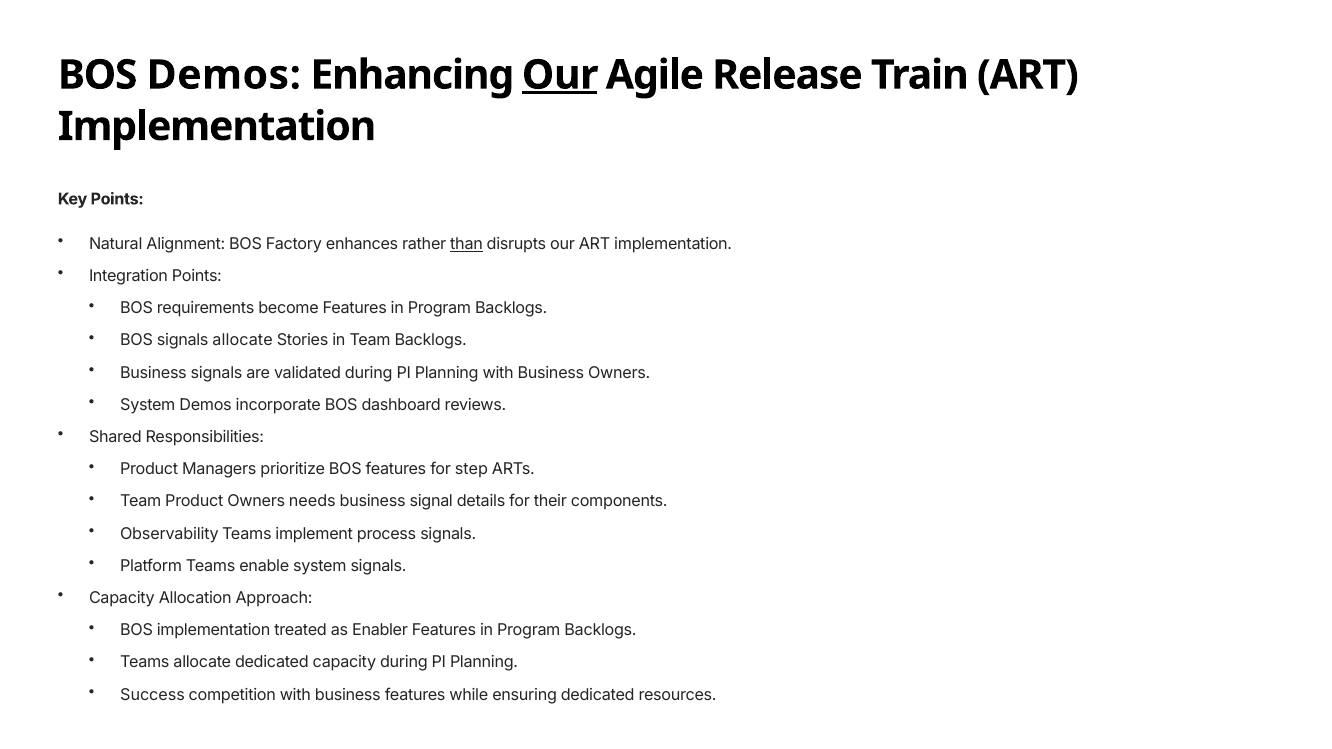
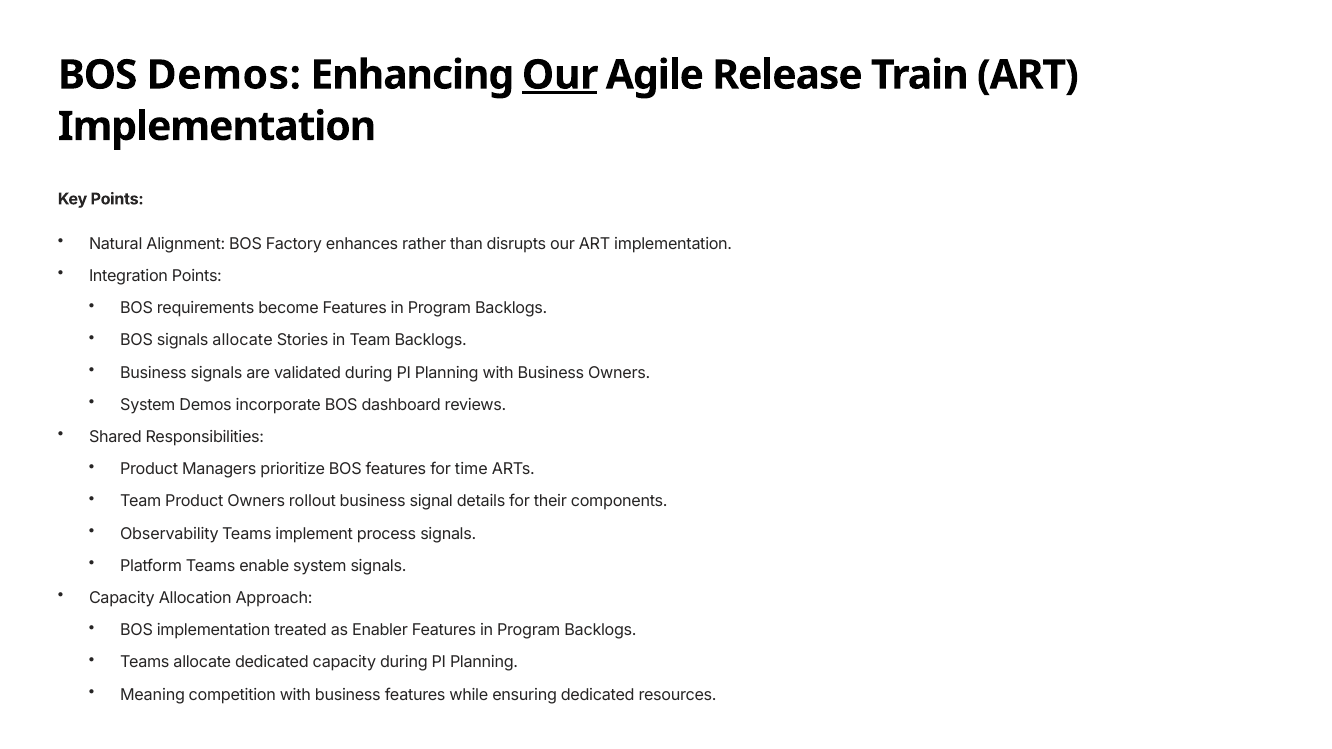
than underline: present -> none (467, 244)
step: step -> time (471, 470)
needs: needs -> rollout (312, 502)
Success: Success -> Meaning (153, 695)
